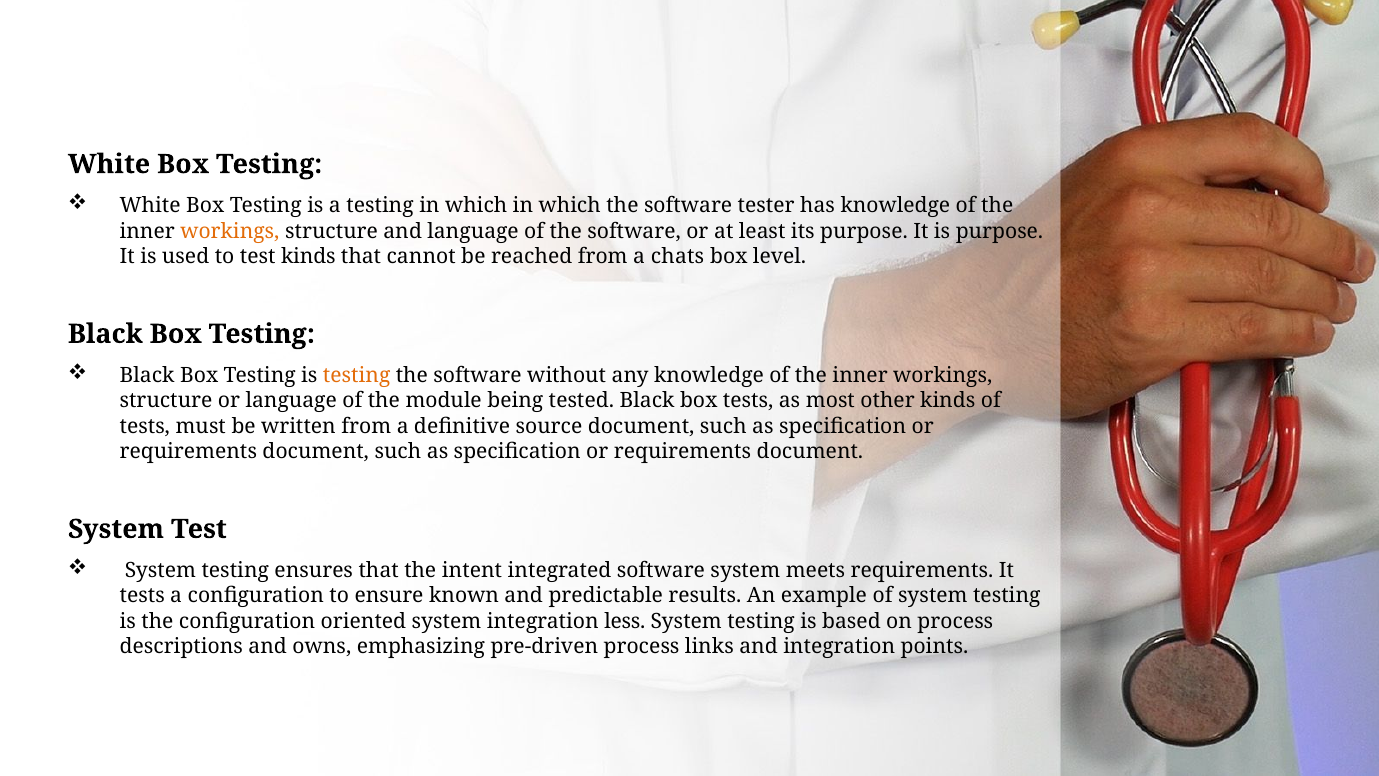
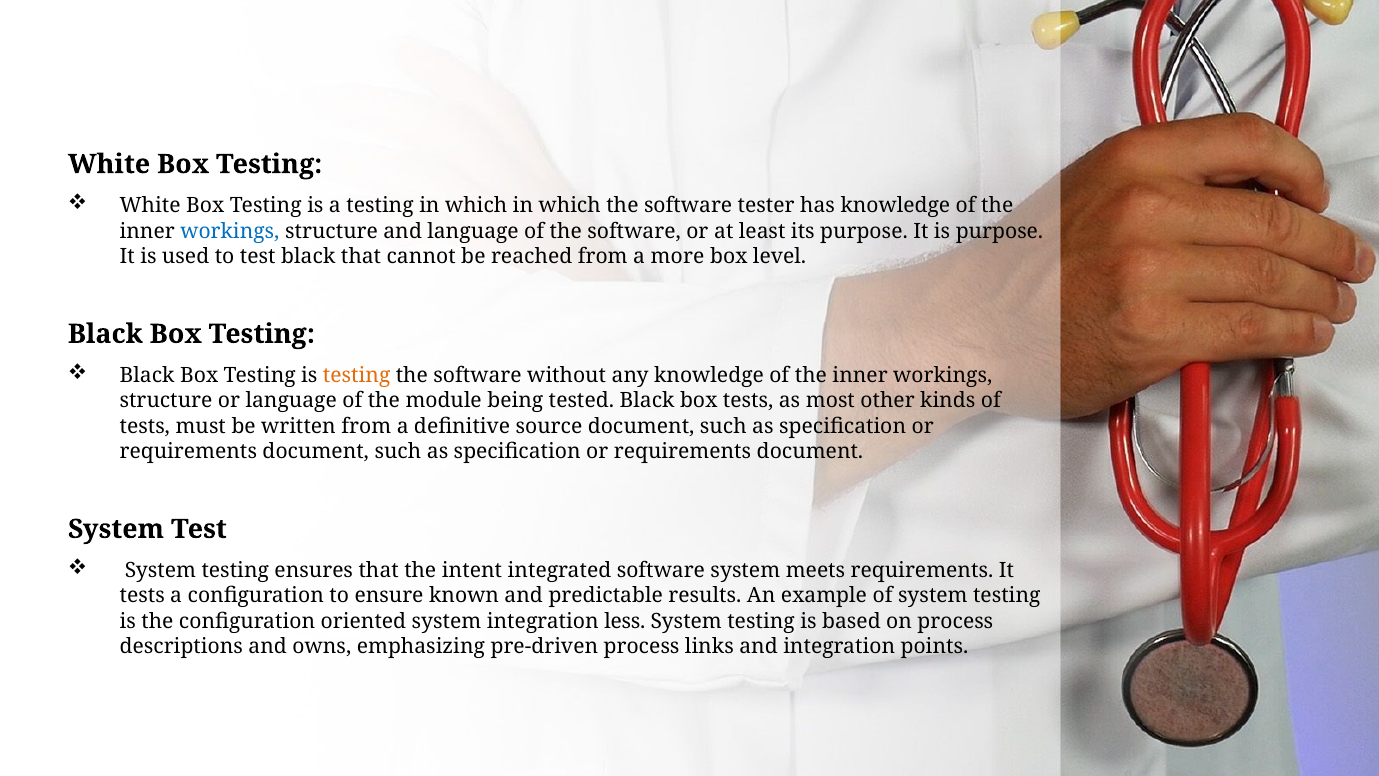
workings colour: orange -> blue (230, 231)
test kinds: kinds -> black (308, 256)
chats: chats -> more (678, 256)
